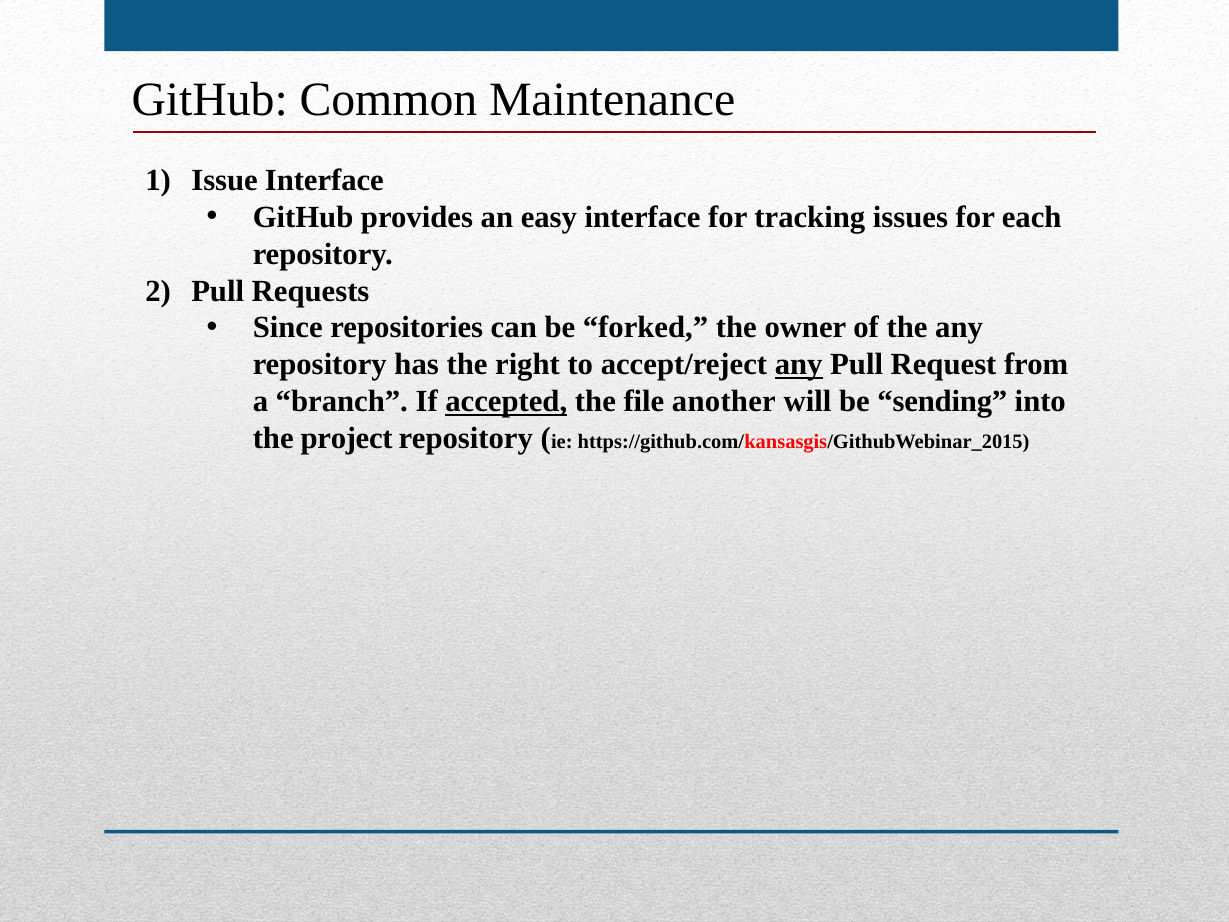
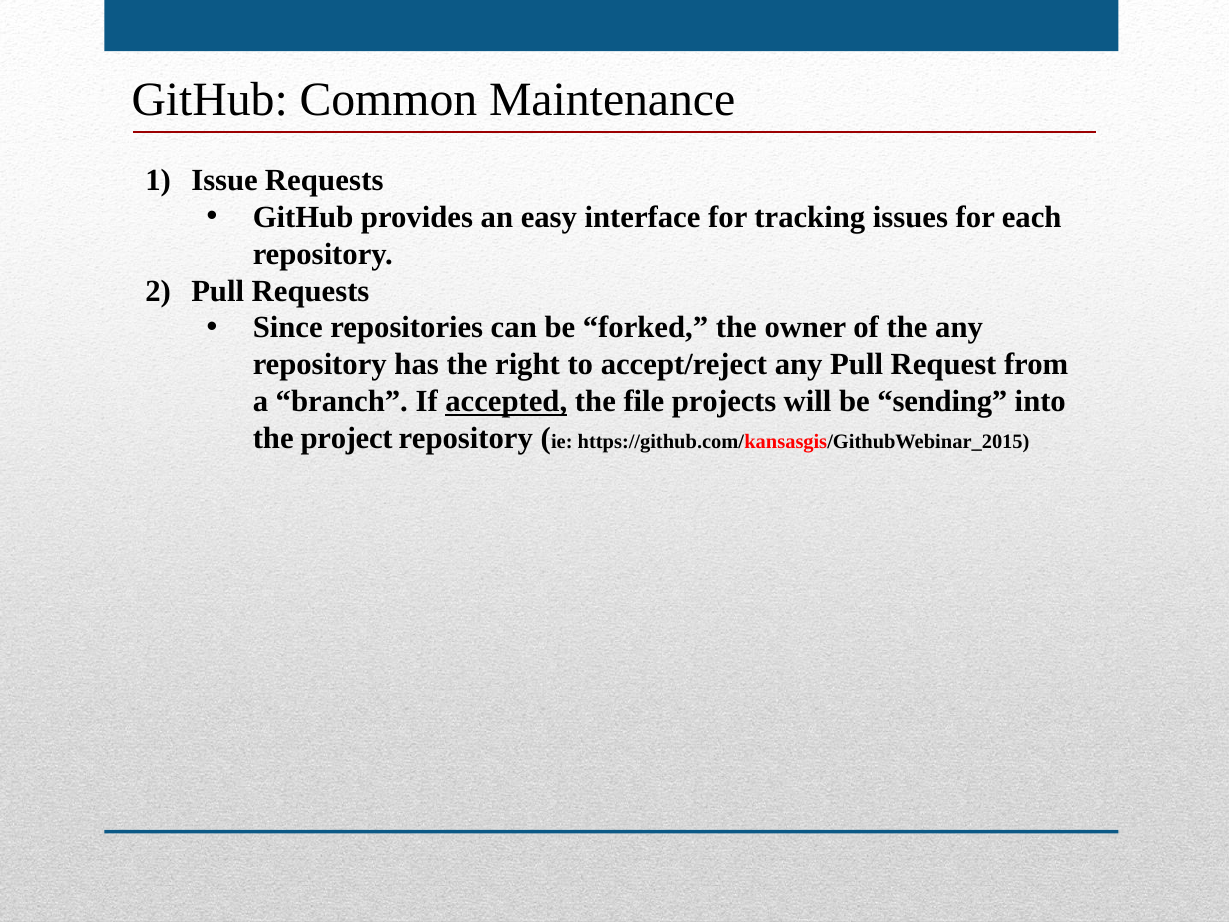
Issue Interface: Interface -> Requests (324, 180)
any underline: present -> none (799, 365)
another: another -> projects (724, 401)
